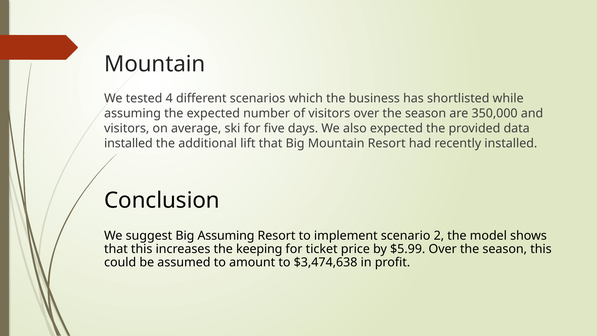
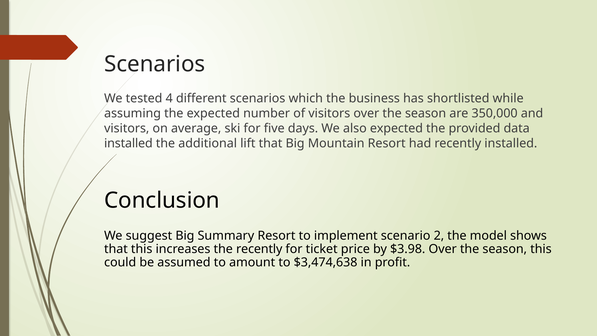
Mountain: Mountain -> Scenarios (155, 64)
Big Assuming: Assuming -> Summary (226, 235)
the keeping: keeping -> recently (259, 249)
$5.99: $5.99 -> $3.98 (408, 249)
